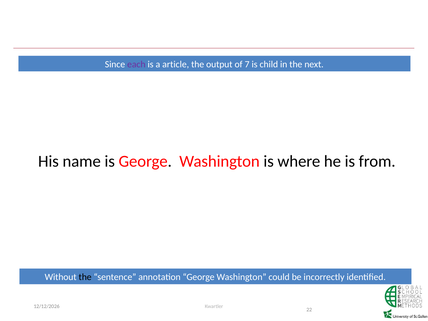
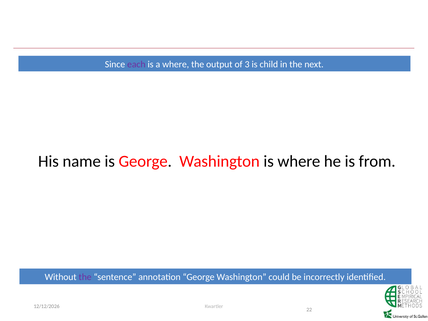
a article: article -> where (176, 64)
7: 7 -> 3 (247, 64)
the colour: black -> purple (85, 277)
